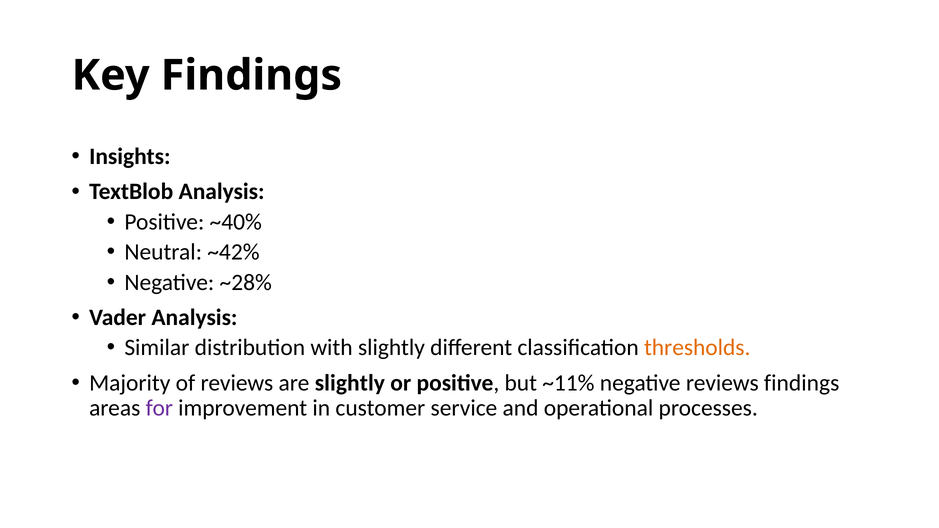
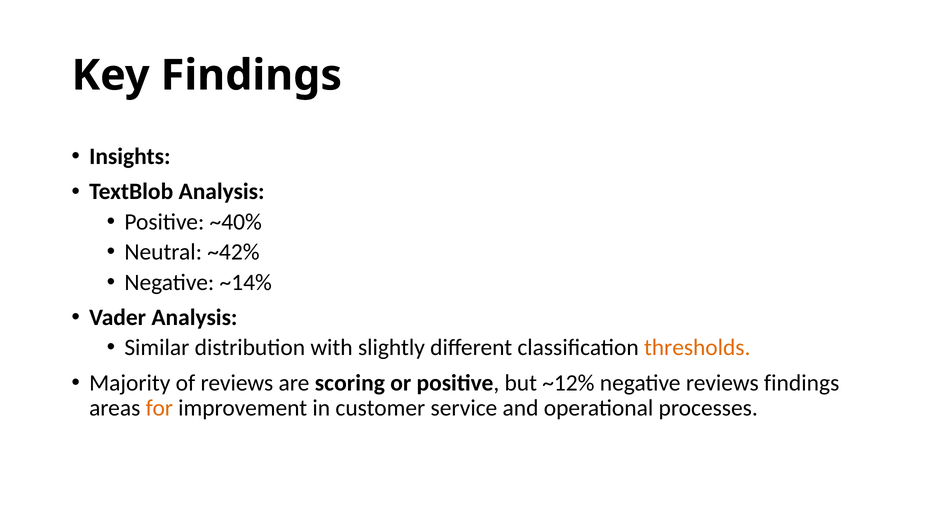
~28%: ~28% -> ~14% (246, 282)
are slightly: slightly -> scoring (350, 383)
~11%: ~11% -> ~12% (568, 383)
for colour: purple -> orange (159, 408)
